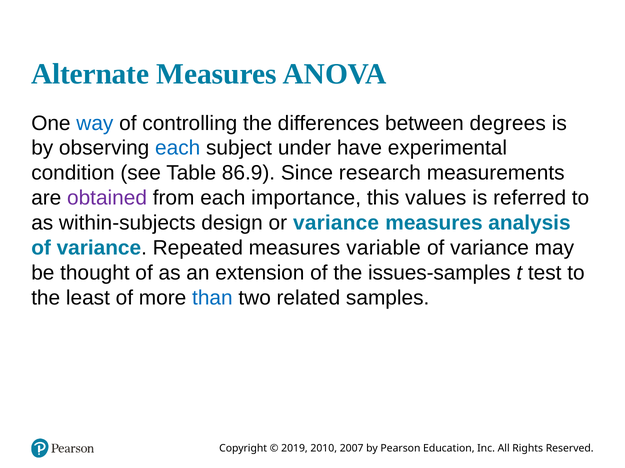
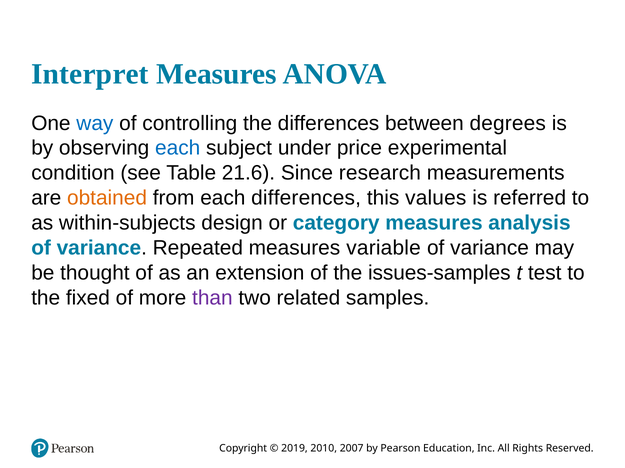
Alternate: Alternate -> Interpret (90, 74)
have: have -> price (359, 148)
86.9: 86.9 -> 21.6 (248, 173)
obtained colour: purple -> orange (107, 198)
each importance: importance -> differences (306, 198)
or variance: variance -> category (336, 223)
least: least -> fixed (88, 298)
than colour: blue -> purple (212, 298)
